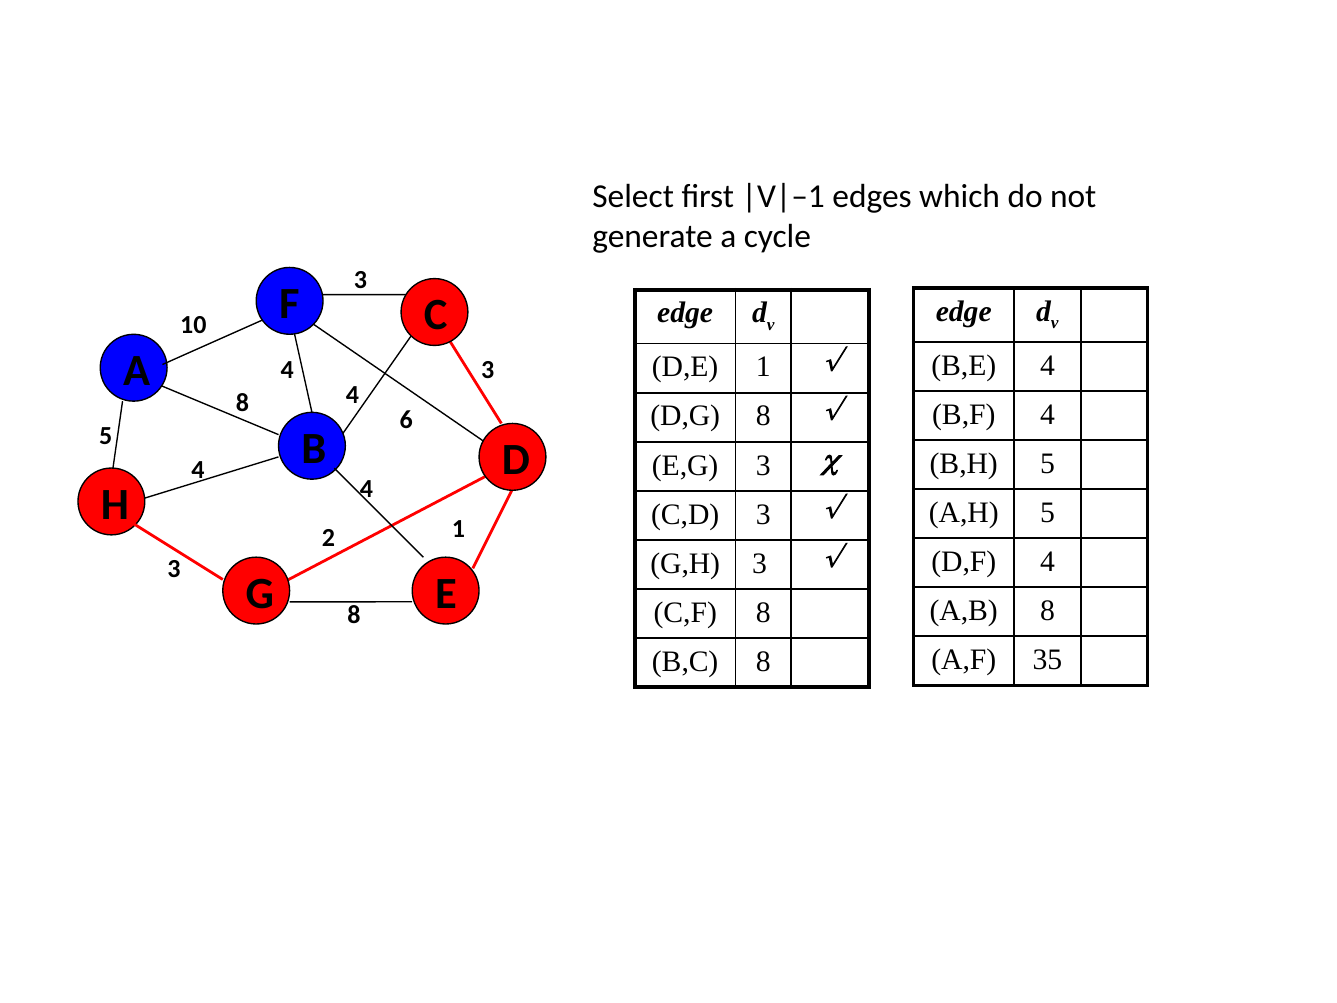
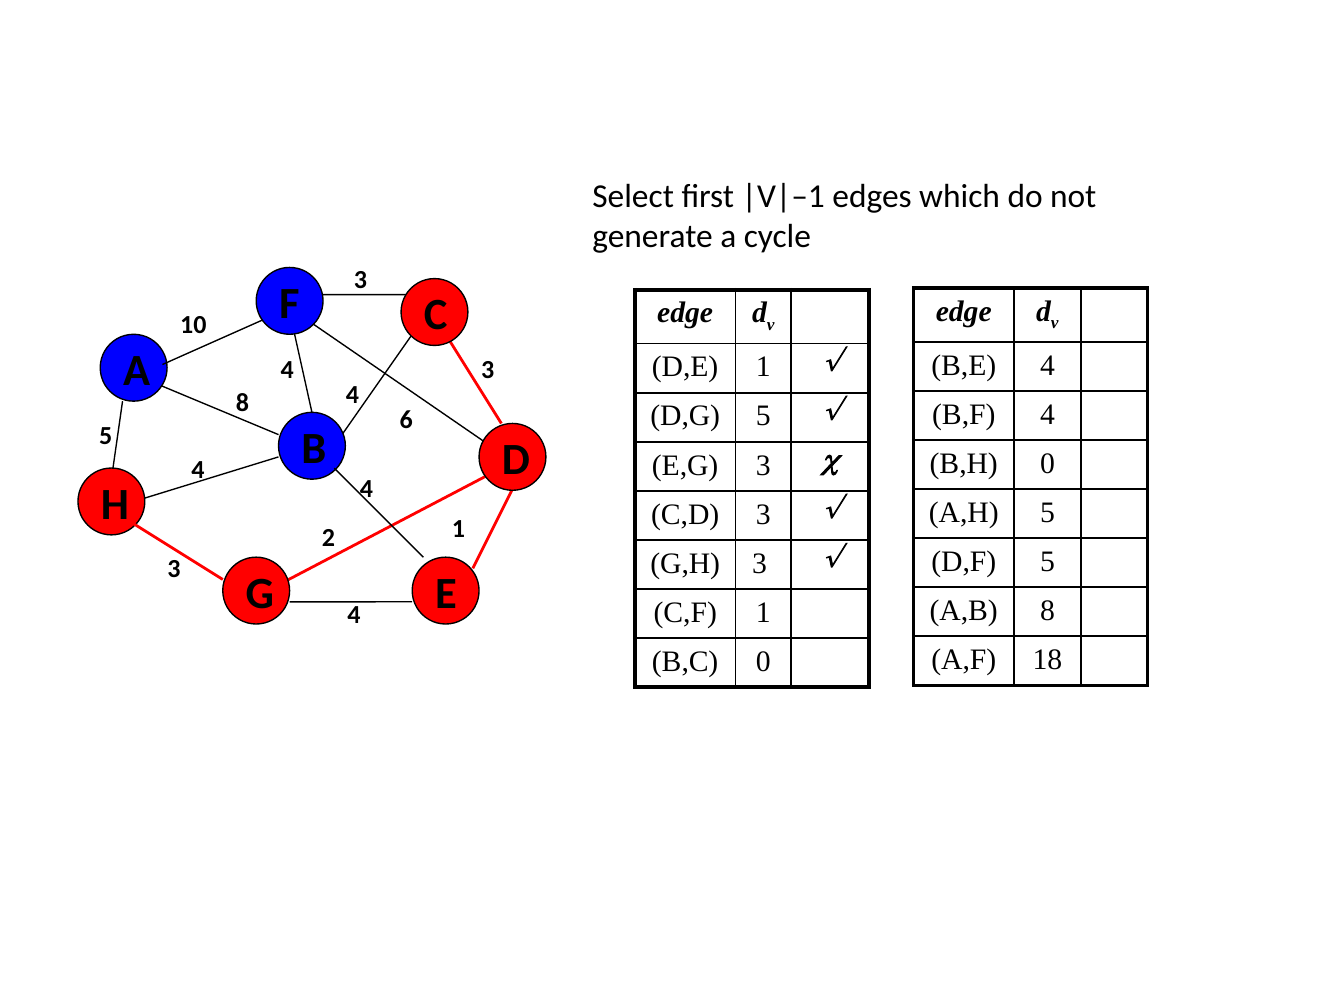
D,G 8: 8 -> 5 (763, 416)
B,H 5: 5 -> 0 (1047, 463)
D,F 4: 4 -> 5 (1047, 561)
G 8: 8 -> 4 (354, 614)
C,F 8: 8 -> 1 (763, 612)
35: 35 -> 18 (1047, 660)
B,C 8: 8 -> 0 (763, 661)
